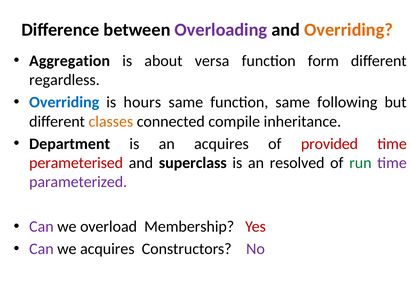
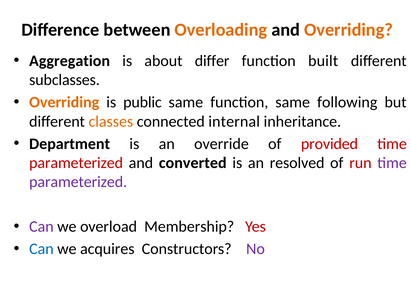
Overloading colour: purple -> orange (221, 30)
versa: versa -> differ (212, 61)
form: form -> built (323, 61)
regardless: regardless -> subclasses (64, 80)
Overriding colour: blue -> orange (64, 102)
hours: hours -> public (142, 102)
compile: compile -> internal (234, 122)
an acquires: acquires -> override (221, 144)
perameterised: perameterised -> parameterized (76, 163)
superclass: superclass -> converted (193, 163)
run colour: green -> red (360, 163)
Can colour: purple -> blue (41, 249)
